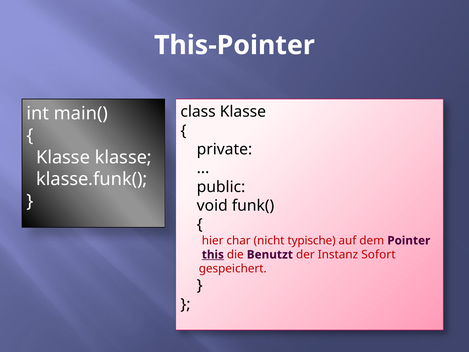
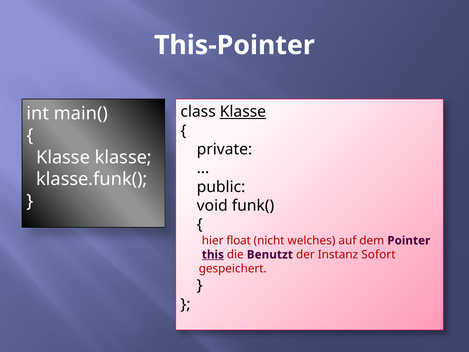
Klasse underline: none -> present (243, 112)
char: char -> float (239, 240)
typische: typische -> welches (311, 240)
